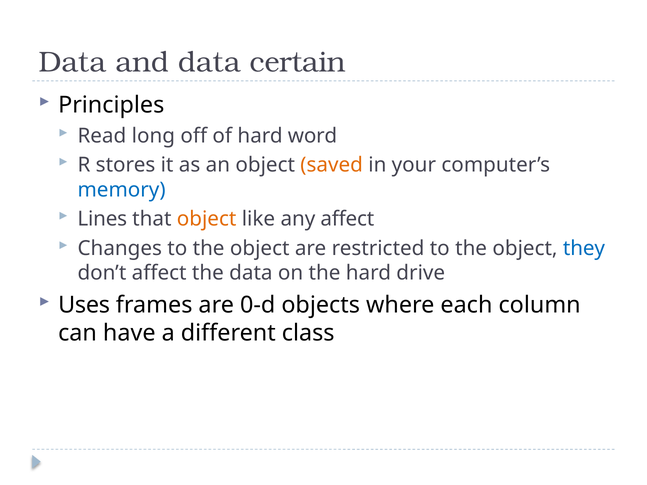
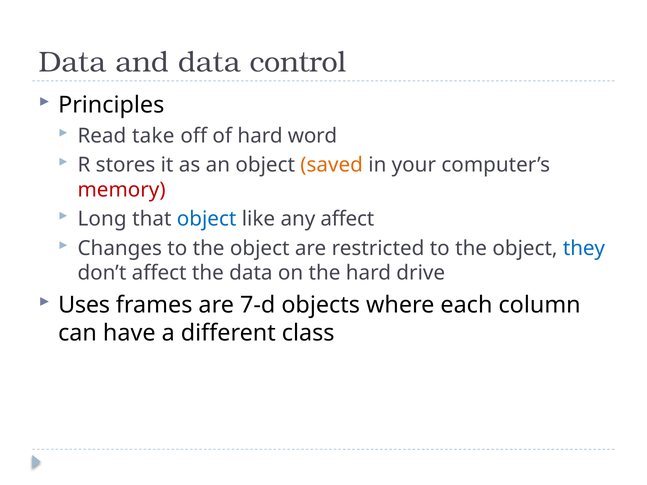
certain: certain -> control (298, 62)
long: long -> take (153, 136)
memory colour: blue -> red (122, 190)
Lines: Lines -> Long (102, 219)
object colour: orange -> blue (207, 219)
0-d: 0-d -> 7-d (258, 305)
